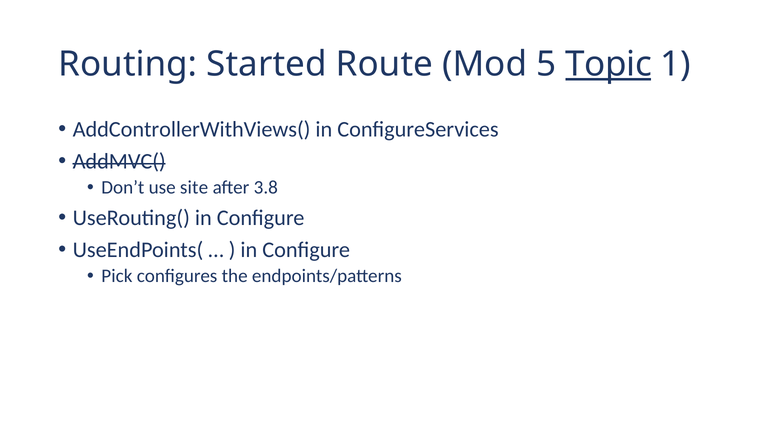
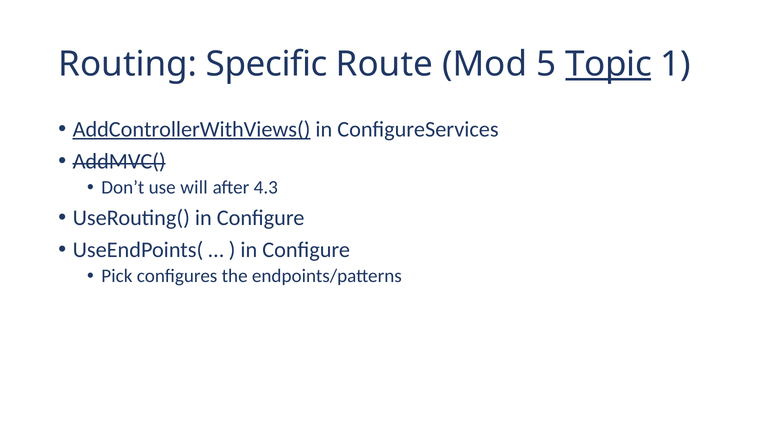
Started: Started -> Specific (267, 64)
AddControllerWithViews( underline: none -> present (192, 129)
site: site -> will (194, 188)
3.8: 3.8 -> 4.3 (266, 188)
